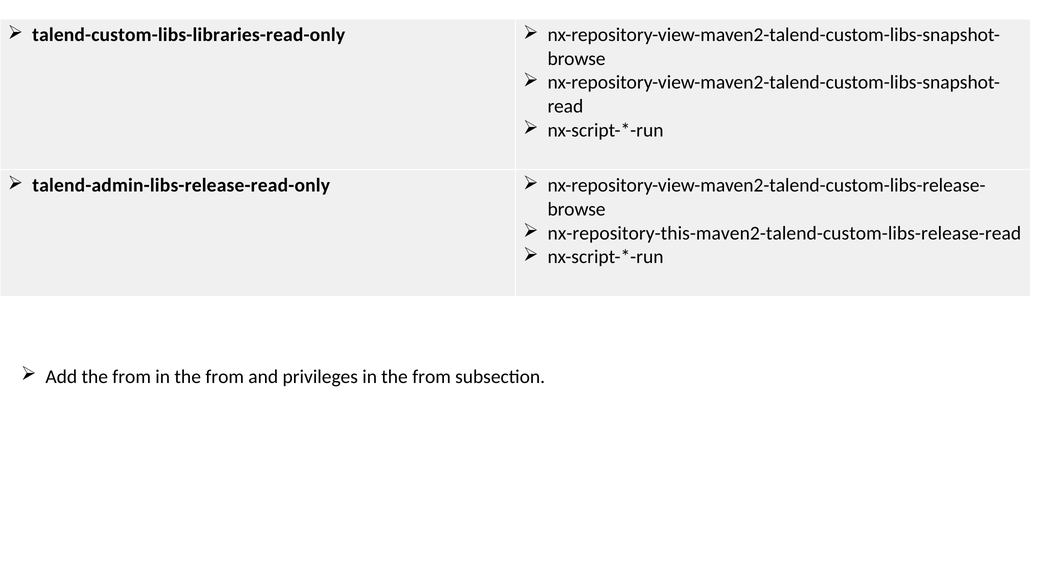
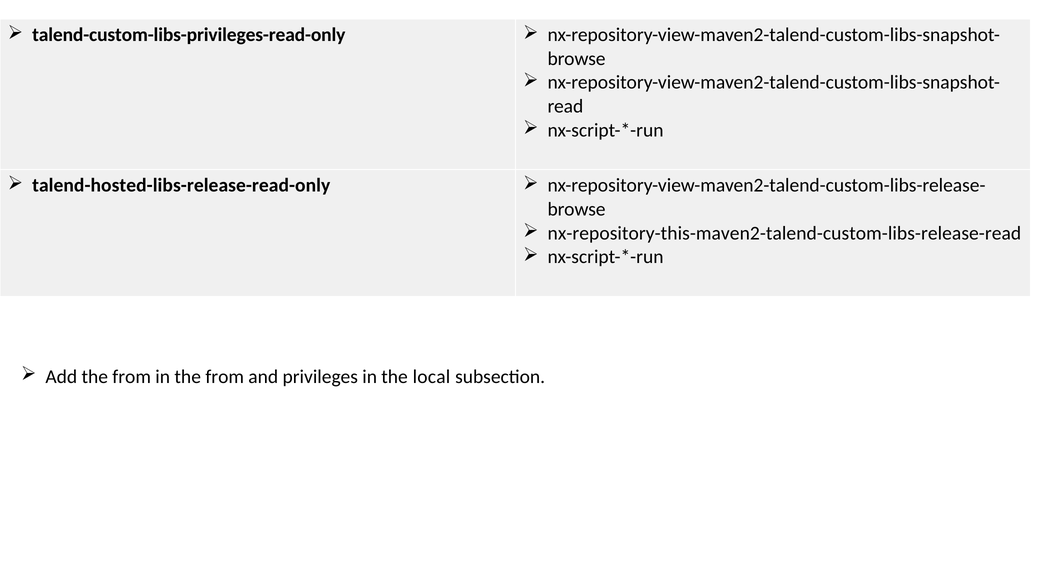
talend-custom-libs-libraries-read-only: talend-custom-libs-libraries-read-only -> talend-custom-libs-privileges-read-only (189, 35)
talend-admin-libs-release-read-only: talend-admin-libs-release-read-only -> talend-hosted-libs-release-read-only (181, 186)
privileges in the from: from -> local (431, 377)
